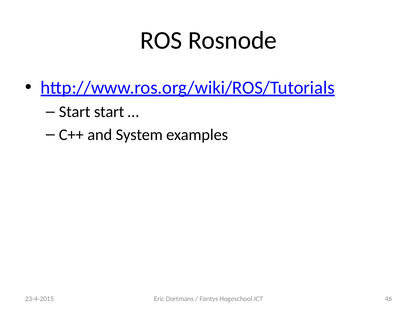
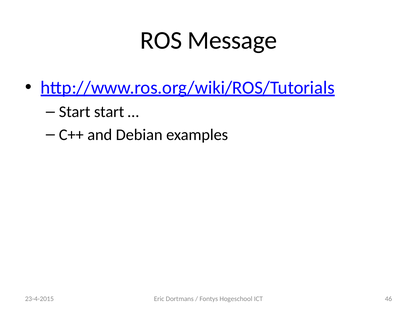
Rosnode: Rosnode -> Message (232, 40)
System: System -> Debian (139, 135)
